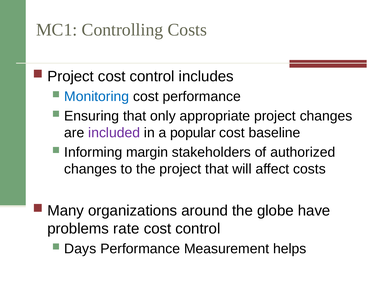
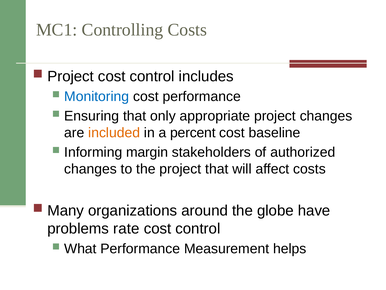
included colour: purple -> orange (114, 133)
popular: popular -> percent (193, 133)
Days: Days -> What (80, 248)
